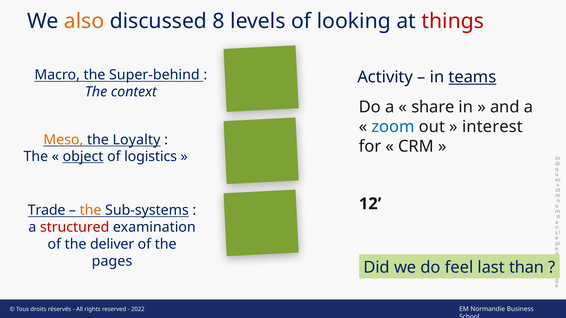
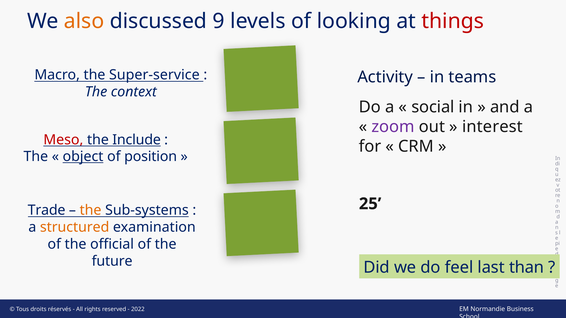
8: 8 -> 9 (219, 21)
Super-behind: Super-behind -> Super-service (154, 75)
teams underline: present -> none (472, 77)
share: share -> social (433, 107)
zoom colour: blue -> purple (393, 127)
Meso colour: orange -> red (63, 140)
Loyalty: Loyalty -> Include (137, 140)
logistics: logistics -> position (151, 157)
12: 12 -> 25 (370, 204)
structured colour: red -> orange (75, 228)
deliver: deliver -> official (112, 244)
pages: pages -> future (112, 261)
